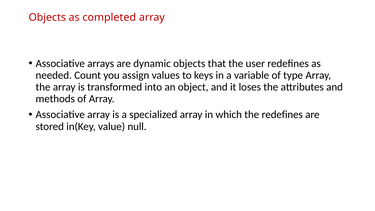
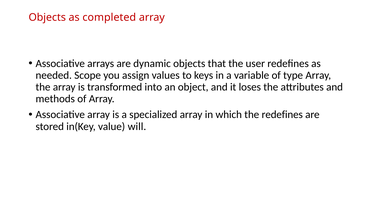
Count: Count -> Scope (88, 75)
null: null -> will (137, 126)
